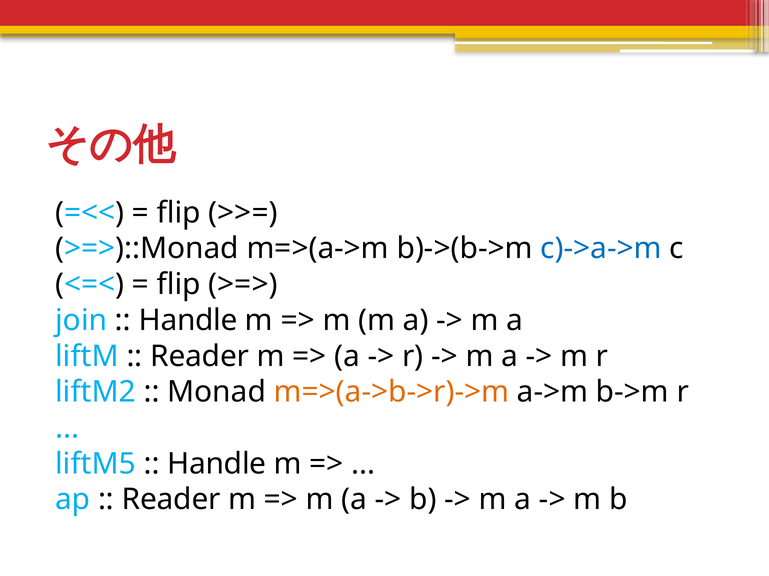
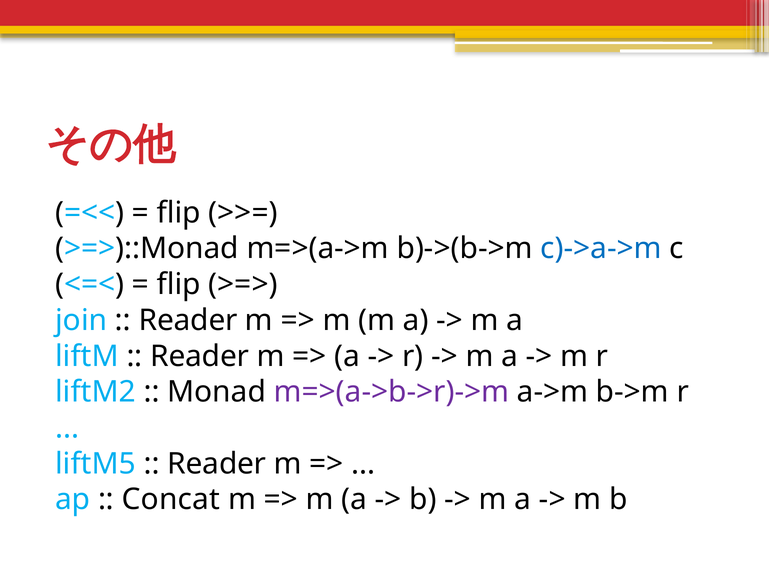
Handle: Handle -> Reader (188, 321)
m=>(a->b->r)->m colour: orange -> purple (391, 393)
Handle: Handle -> Reader (217, 464)
Reader: Reader -> Concat (171, 500)
